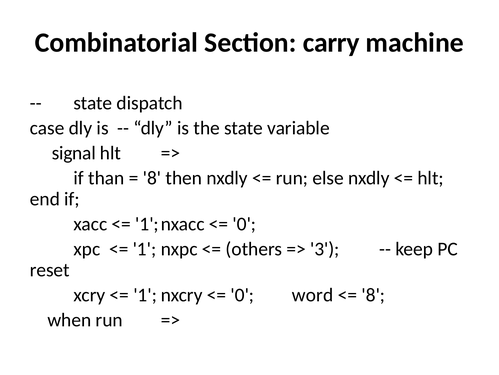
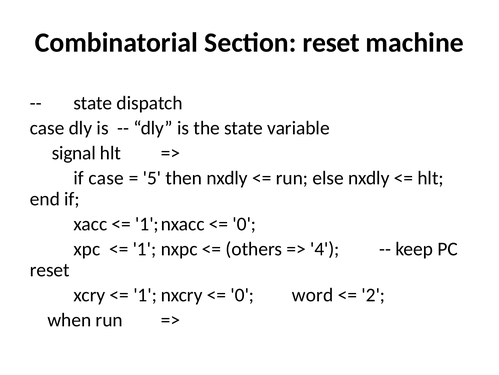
Section carry: carry -> reset (331, 43)
if than: than -> case (106, 178)
8: 8 -> 5 (152, 178)
3: 3 -> 4 (325, 249)
8: 8 -> 2 (373, 294)
